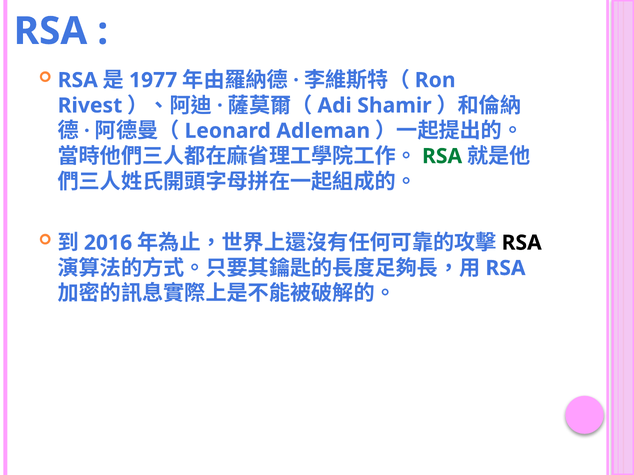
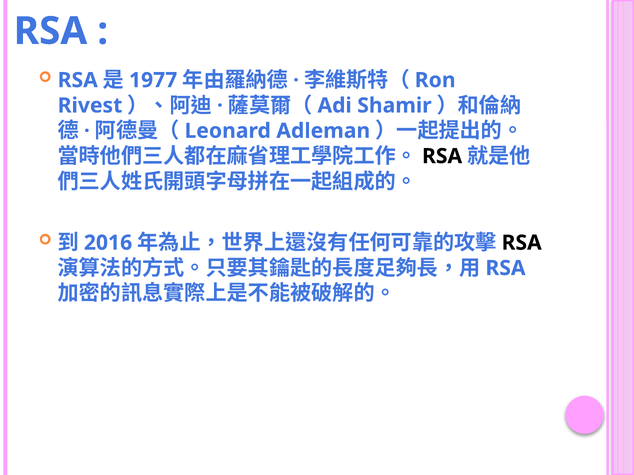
RSA colour: green -> black (442, 156)
